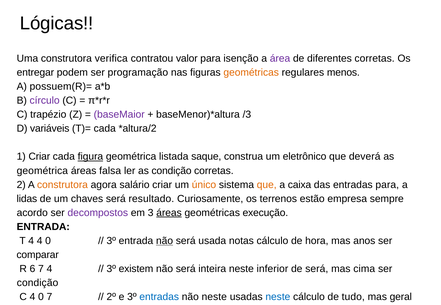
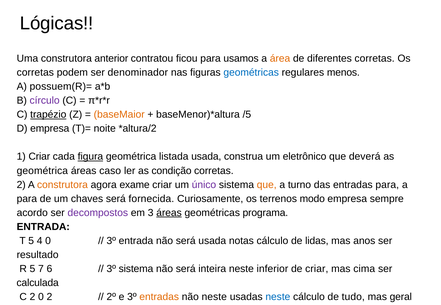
verifica: verifica -> anterior (111, 59)
valor: valor -> ficou (187, 59)
isenção: isenção -> usamos (241, 59)
área colour: purple -> orange (280, 59)
entregar: entregar -> corretas (35, 73)
programação: programação -> denominador (138, 73)
geométricas colour: orange -> blue (251, 73)
trapézio underline: none -> present (48, 115)
baseMaior colour: purple -> orange (119, 115)
/3: /3 -> /5 (247, 115)
D variáveis: variáveis -> empresa (50, 129)
T)= cada: cada -> noite (105, 129)
listada saque: saque -> usada (206, 157)
falsa: falsa -> caso (110, 171)
salário: salário -> exame (135, 185)
único colour: orange -> purple (204, 185)
caixa: caixa -> turno (299, 185)
lidas: lidas -> para (27, 199)
resultado: resultado -> fornecida (151, 199)
estão: estão -> modo (312, 199)
execução: execução -> programa (265, 213)
T 4: 4 -> 5 (31, 241)
não underline: present -> none (165, 241)
hora: hora -> lidas (317, 241)
comparar: comparar -> resultado (38, 255)
R 6: 6 -> 5 (32, 269)
7 4: 4 -> 6 (49, 269)
3º existem: existem -> sistema (136, 269)
de será: será -> criar (317, 269)
condição: condição -> calculada (38, 283)
C 4: 4 -> 2 (32, 297)
0 7: 7 -> 2 (49, 297)
entradas colour: blue -> orange (159, 297)
